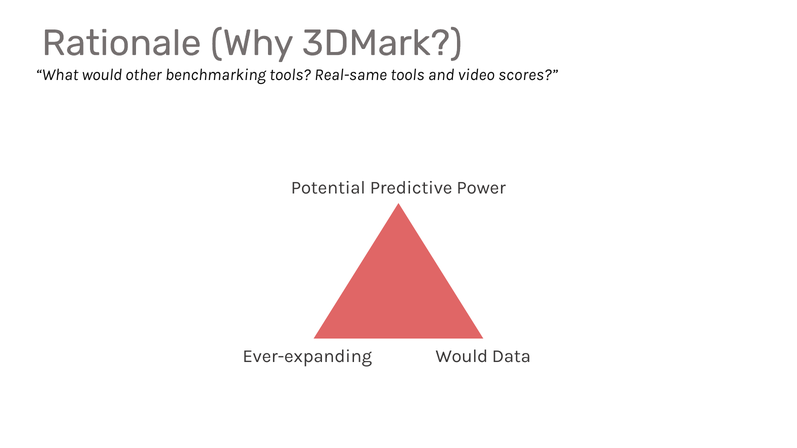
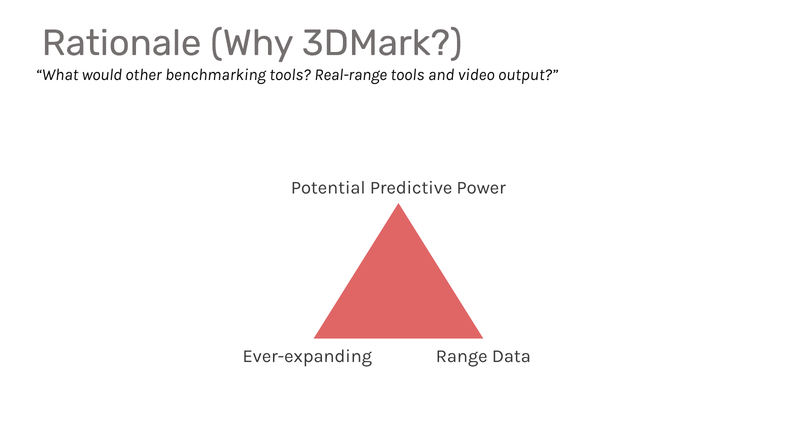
Real-same: Real-same -> Real-range (351, 75)
scores: scores -> output (528, 75)
Would: Would -> Range (462, 357)
